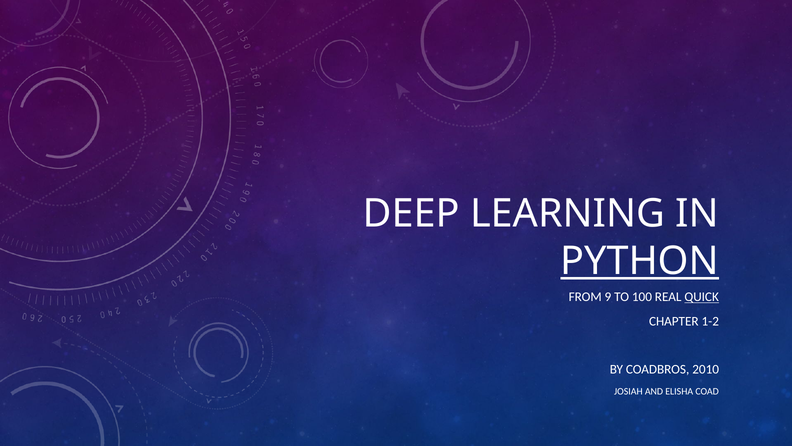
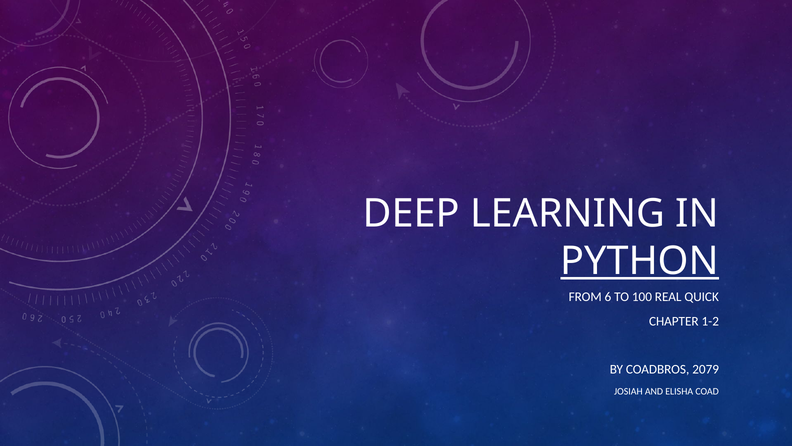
9: 9 -> 6 (608, 297)
QUICK underline: present -> none (702, 297)
2010: 2010 -> 2079 (706, 369)
